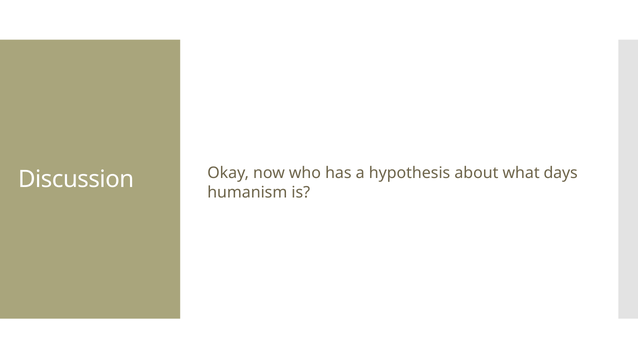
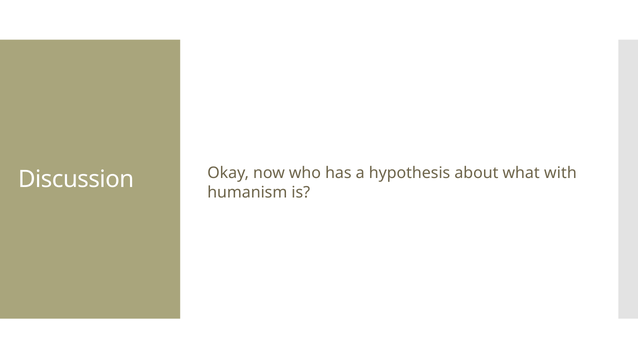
days: days -> with (560, 173)
